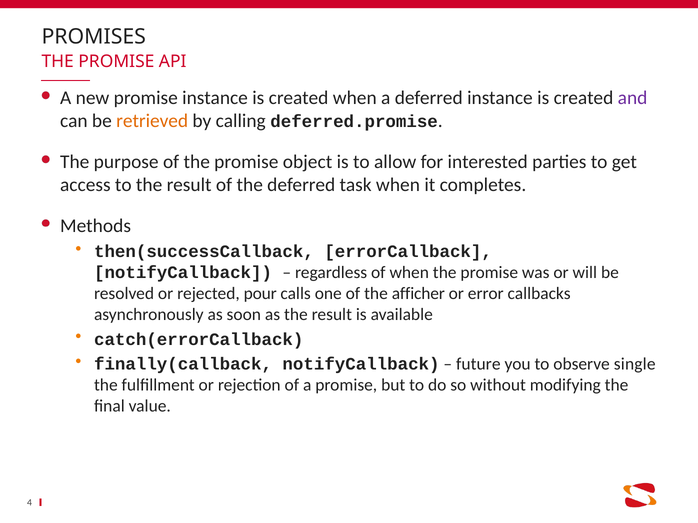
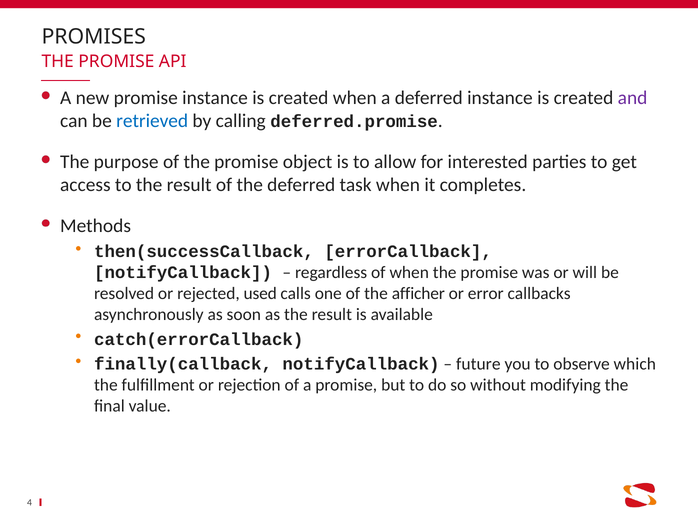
retrieved colour: orange -> blue (152, 121)
pour: pour -> used (260, 294)
single: single -> which (635, 365)
